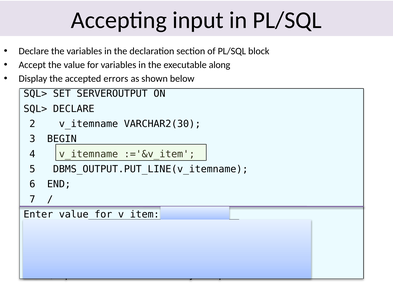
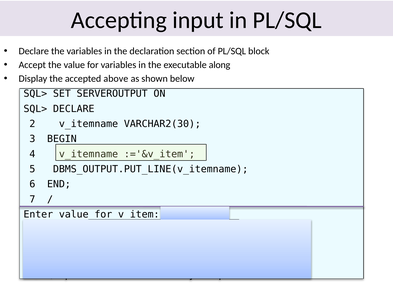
errors: errors -> above (116, 79)
